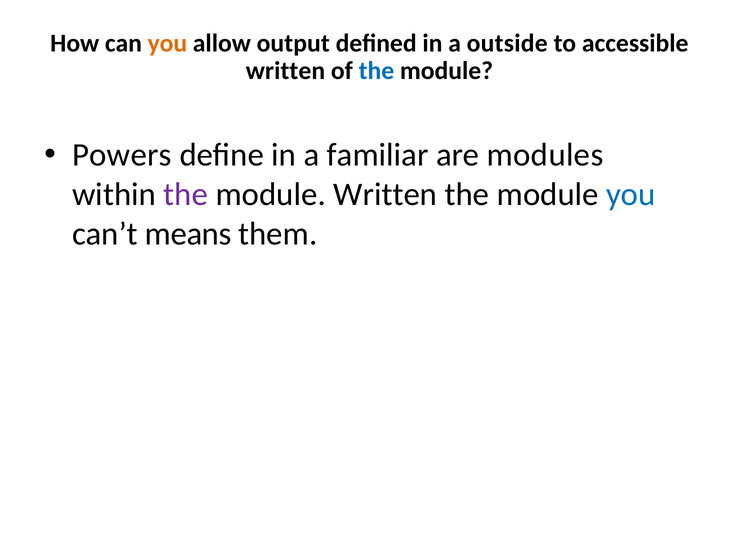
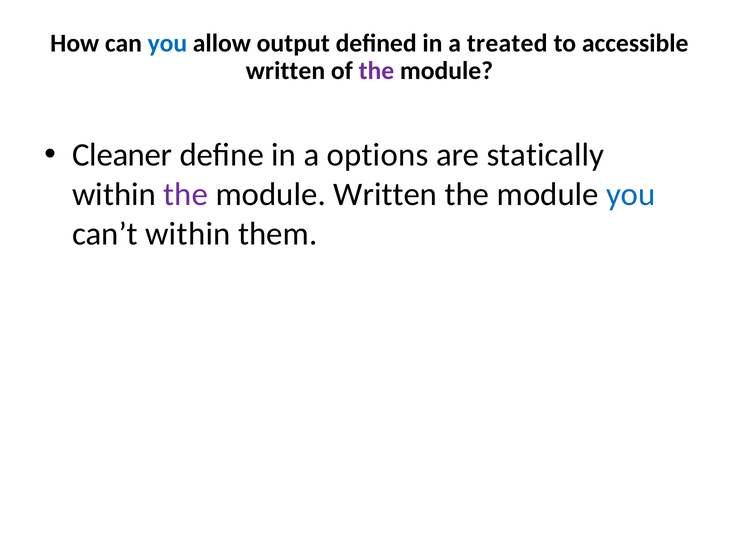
you colour: orange -> blue (167, 43)
outside: outside -> treated (507, 43)
the colour: blue -> purple (376, 71)
Powers: Powers -> Cleaner (122, 155)
familiar: familiar -> options (378, 155)
modules: modules -> statically (545, 155)
can’t means: means -> within (188, 234)
